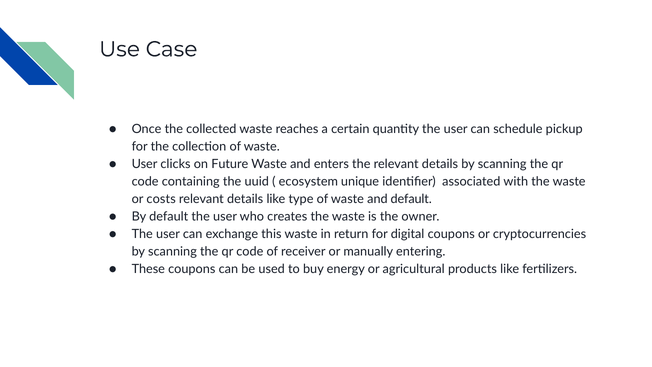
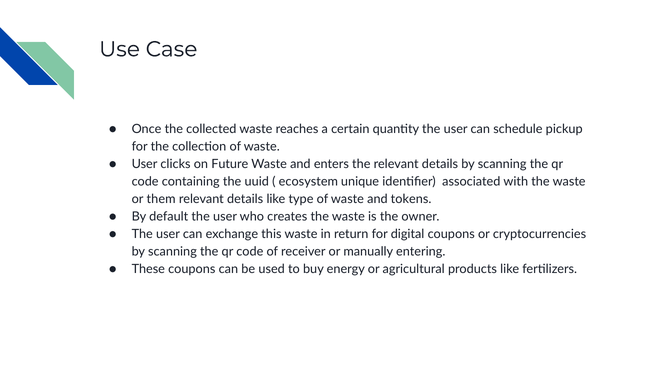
costs: costs -> them (161, 199)
and default: default -> tokens (411, 199)
